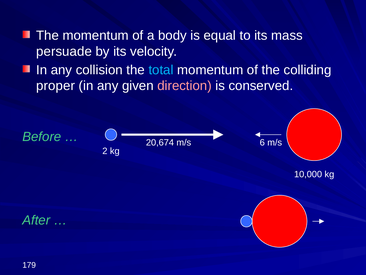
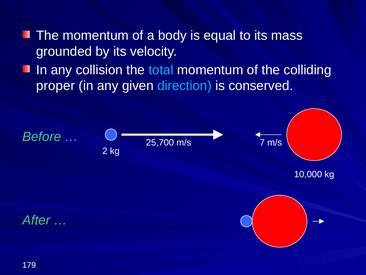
persuade: persuade -> grounded (64, 51)
direction colour: pink -> light blue (185, 86)
20,674: 20,674 -> 25,700 (160, 142)
6: 6 -> 7 (262, 142)
